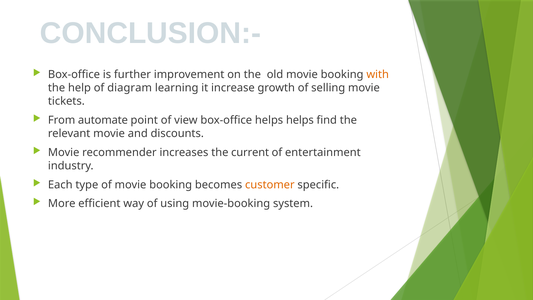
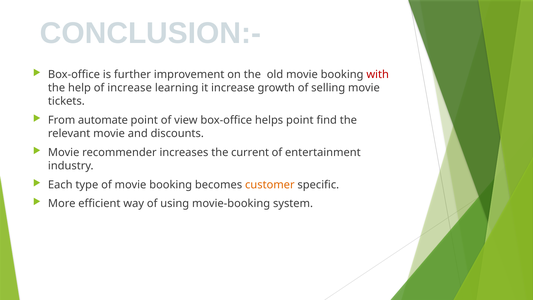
with colour: orange -> red (378, 75)
of diagram: diagram -> increase (130, 88)
helps helps: helps -> point (300, 120)
